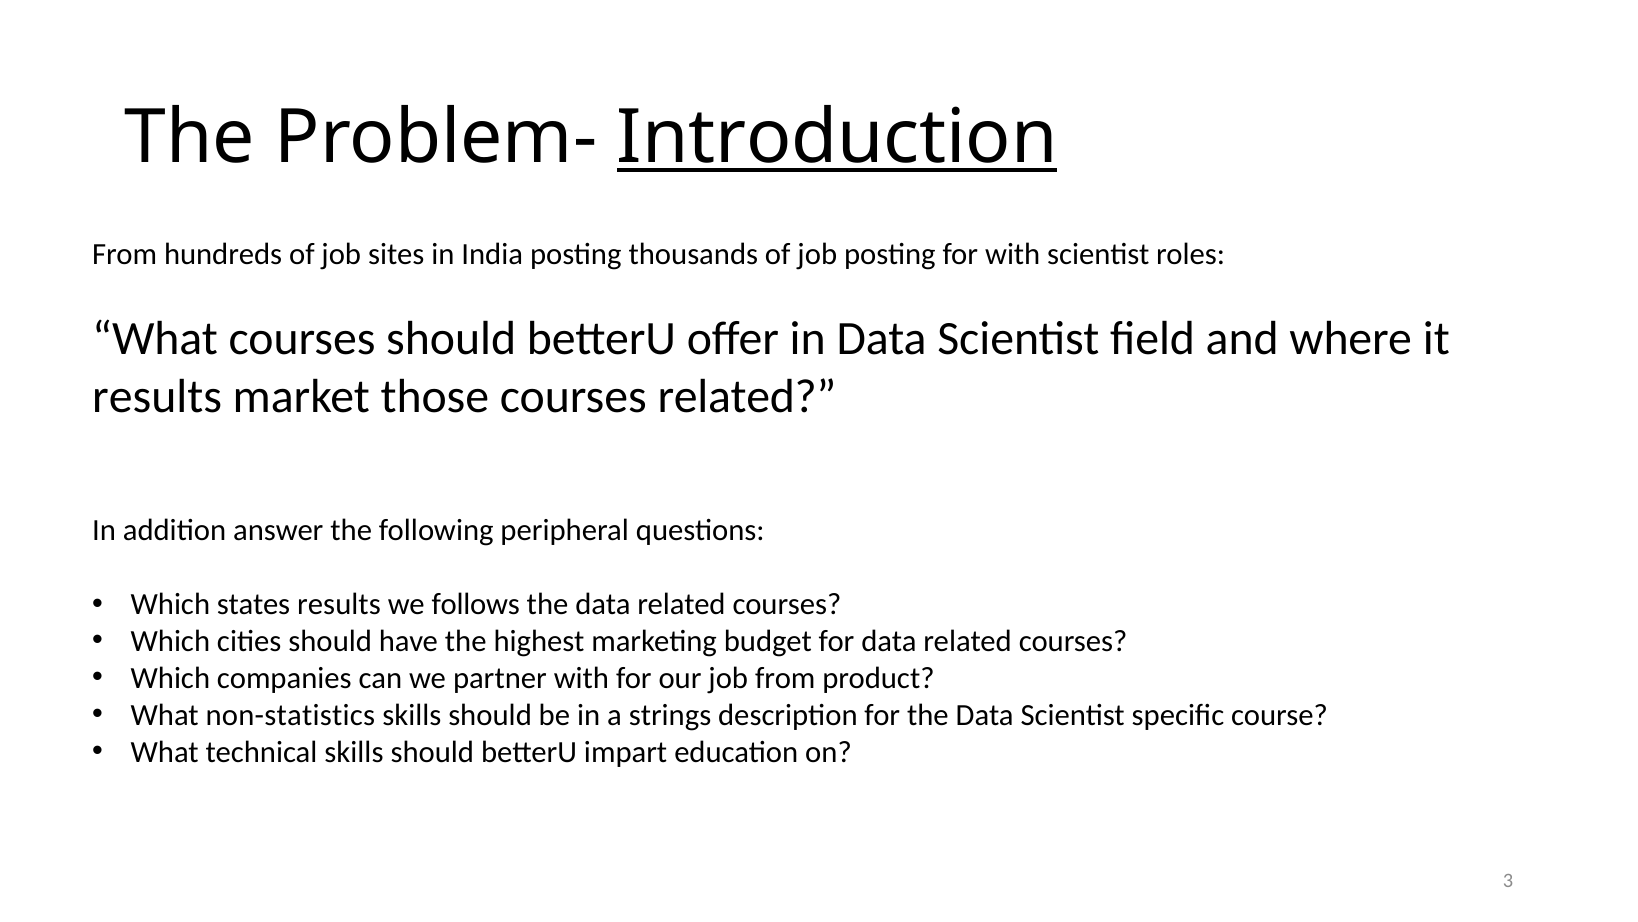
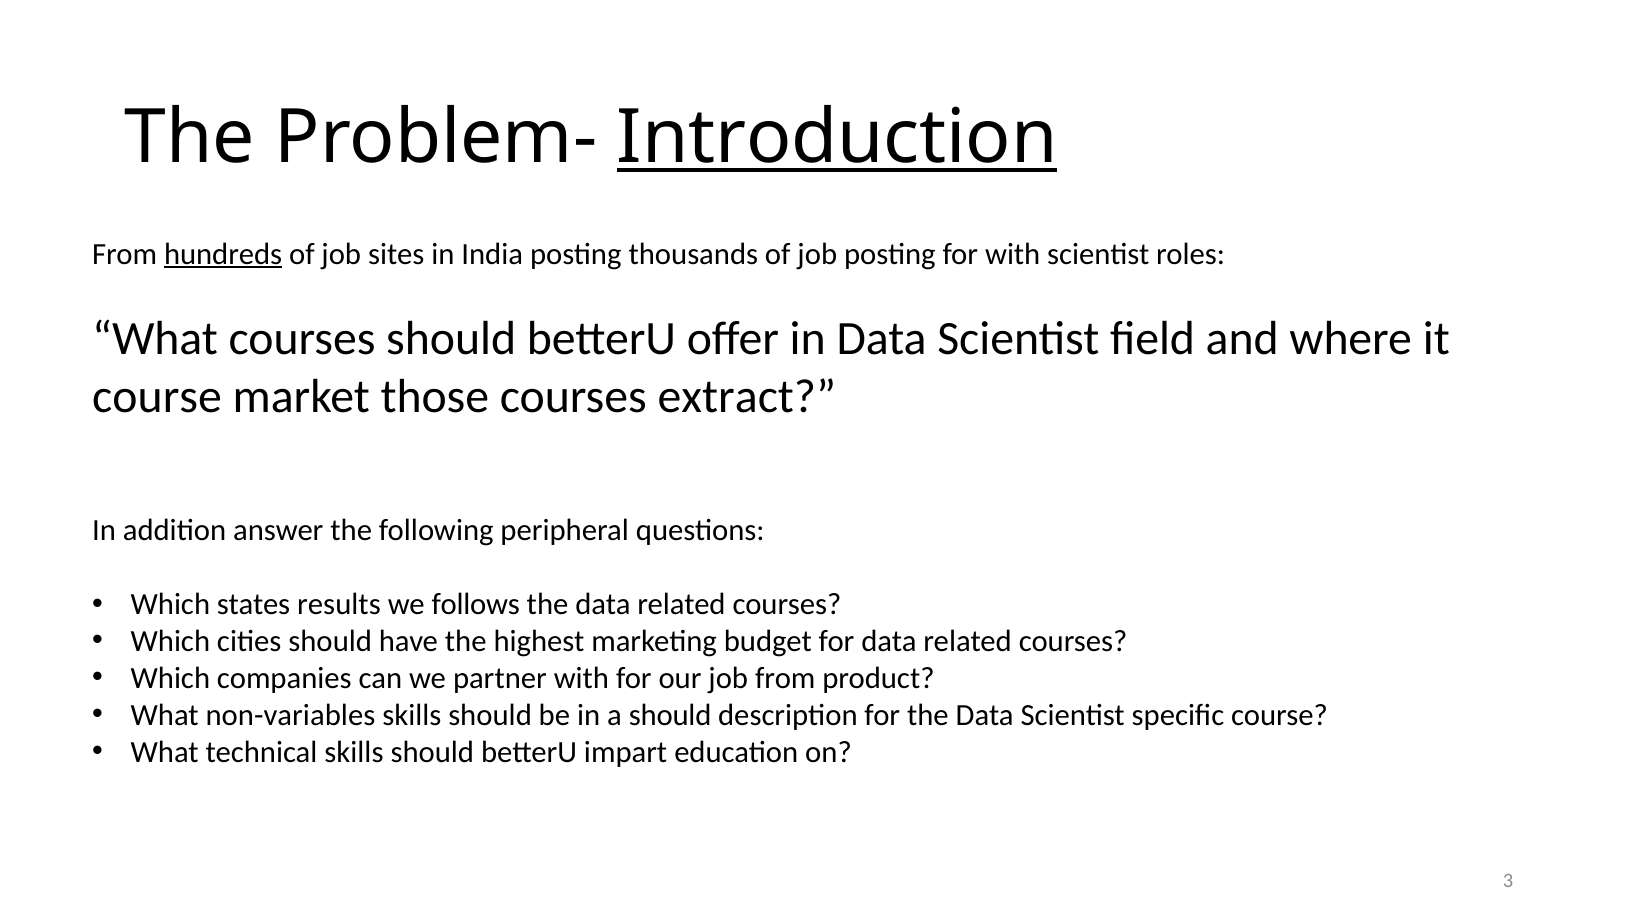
hundreds underline: none -> present (223, 254)
results: results -> course (157, 396)
courses related: related -> extract (747, 396)
non-statistics: non-statistics -> non-variables (290, 715)
a strings: strings -> should (670, 715)
